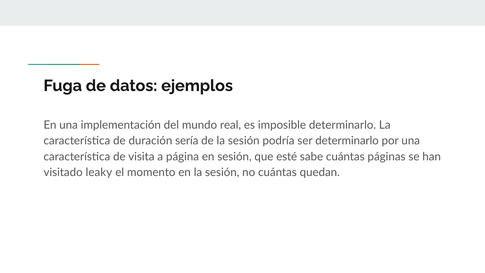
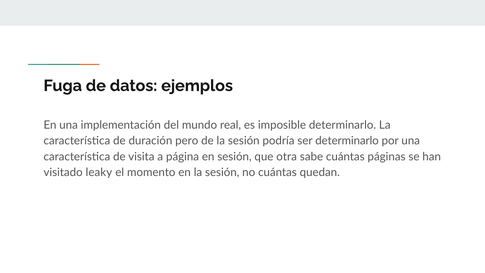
sería: sería -> pero (187, 141)
esté: esté -> otra (287, 157)
